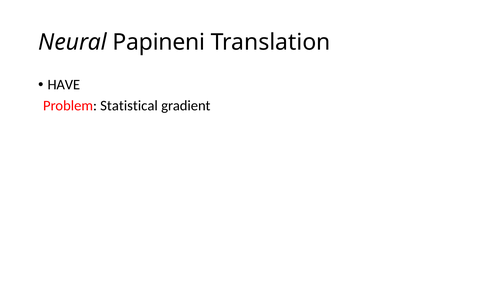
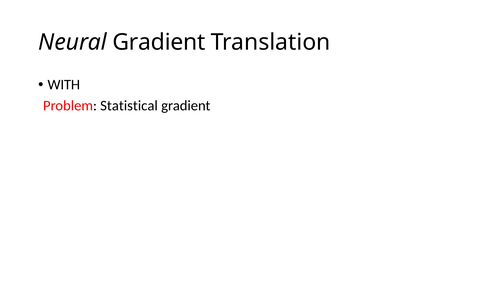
Neural Papineni: Papineni -> Gradient (159, 42)
HAVE: HAVE -> WITH (64, 85)
